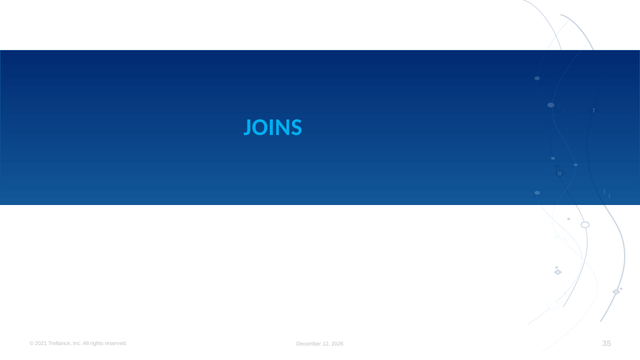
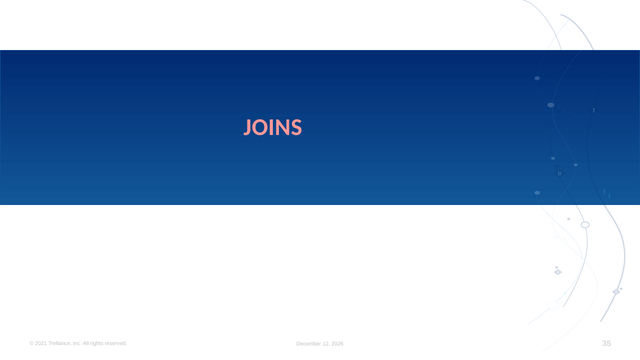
JOINS colour: light blue -> pink (273, 127)
